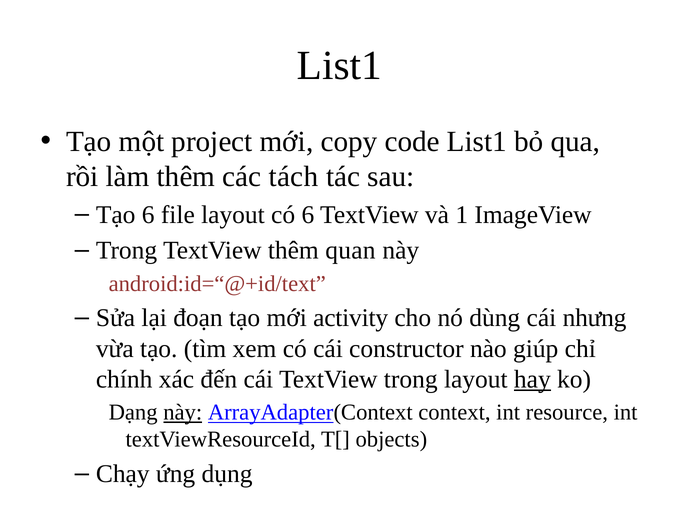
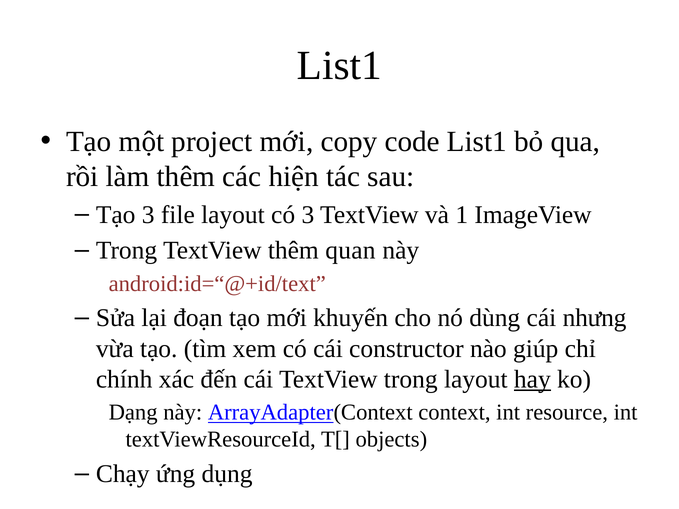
tách: tách -> hiện (294, 177)
Tạo 6: 6 -> 3 (148, 215)
có 6: 6 -> 3 (308, 215)
activity: activity -> khuyến (351, 318)
này underline: present -> none (183, 413)
